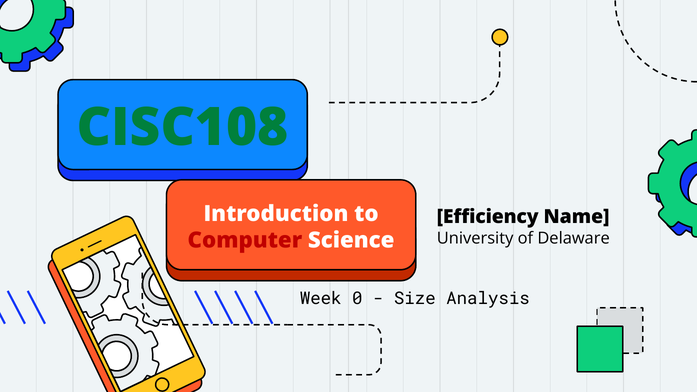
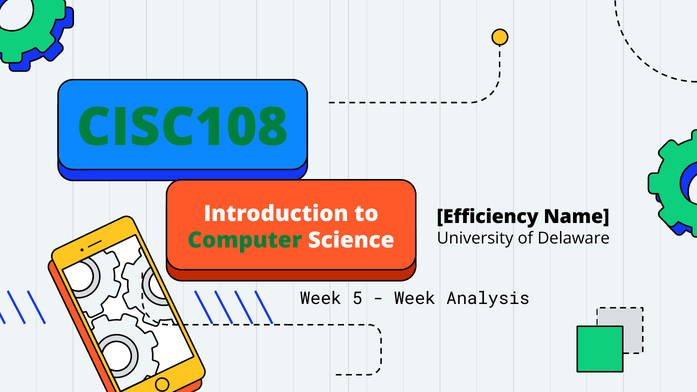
Computer colour: red -> green (245, 240)
0: 0 -> 5 (357, 299)
Size: Size -> Week (415, 299)
